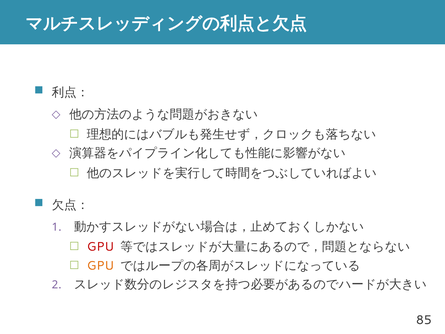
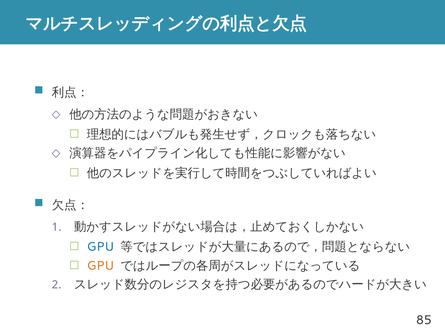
GPU colour: red -> blue (100, 247)
